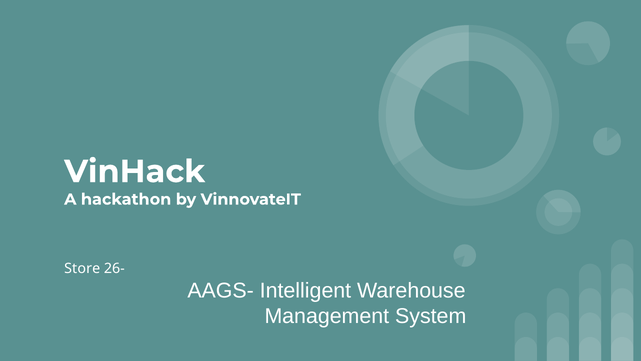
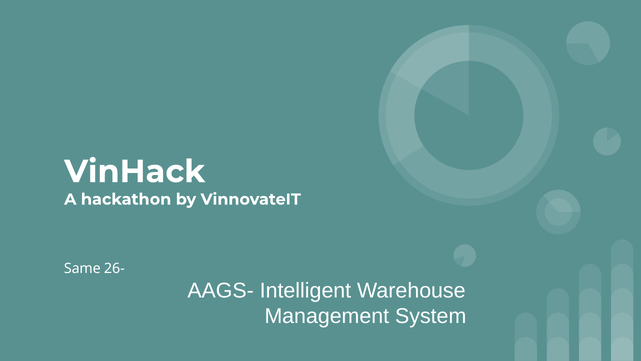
Store: Store -> Same (82, 268)
